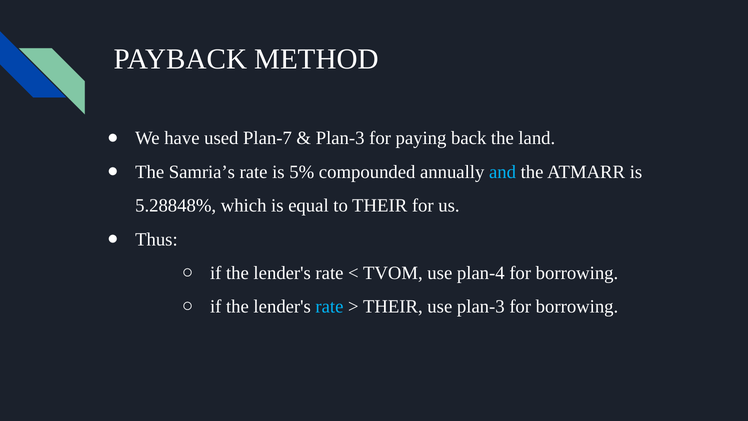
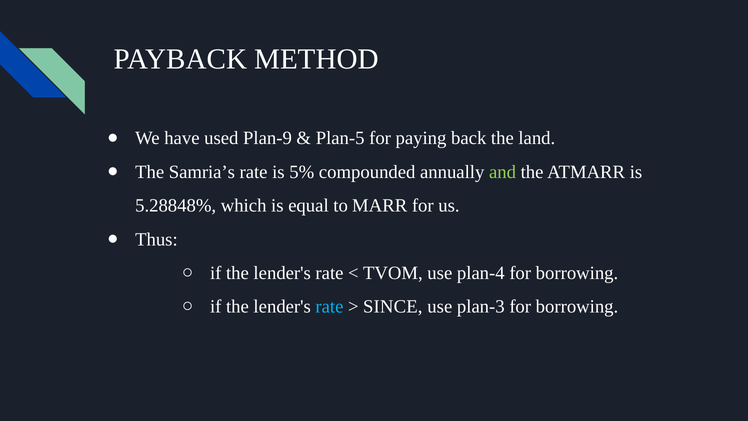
Plan-7: Plan-7 -> Plan-9 (267, 138)
Plan-3: Plan-3 -> Plan-5 (340, 138)
and colour: light blue -> light green (503, 172)
to THEIR: THEIR -> MARR (380, 206)
THEIR: THEIR -> SINCE (393, 307)
